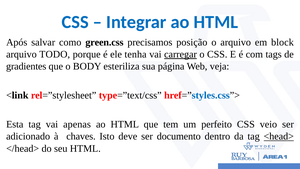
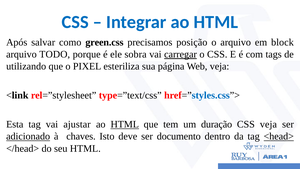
tenha: tenha -> sobra (136, 54)
gradientes: gradientes -> utilizando (26, 66)
BODY: BODY -> PIXEL (87, 66)
apenas: apenas -> ajustar (77, 124)
HTML underline: none -> present (125, 124)
perfeito: perfeito -> duração (217, 124)
CSS veio: veio -> veja (268, 124)
adicionado underline: none -> present (28, 136)
